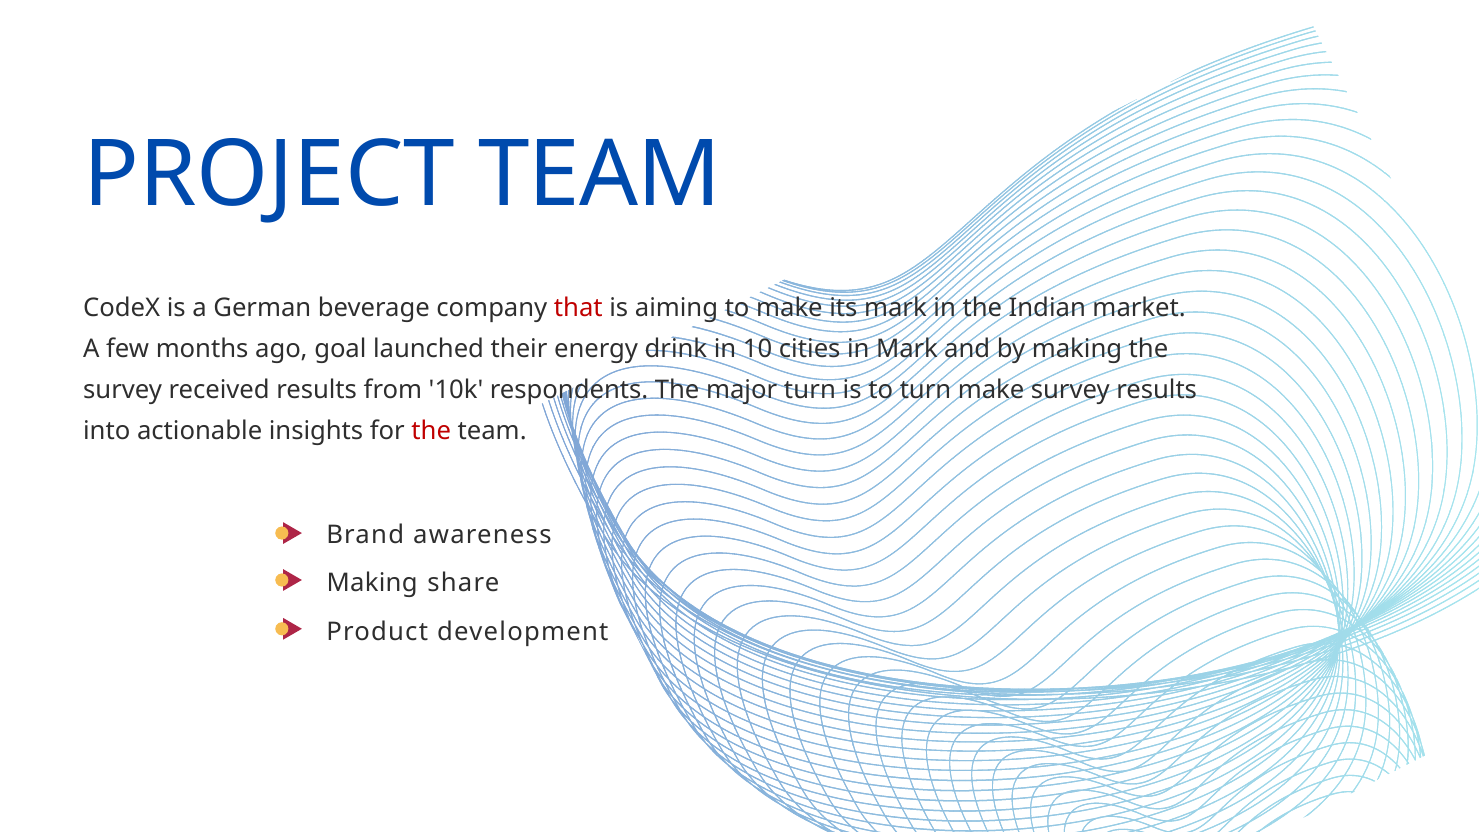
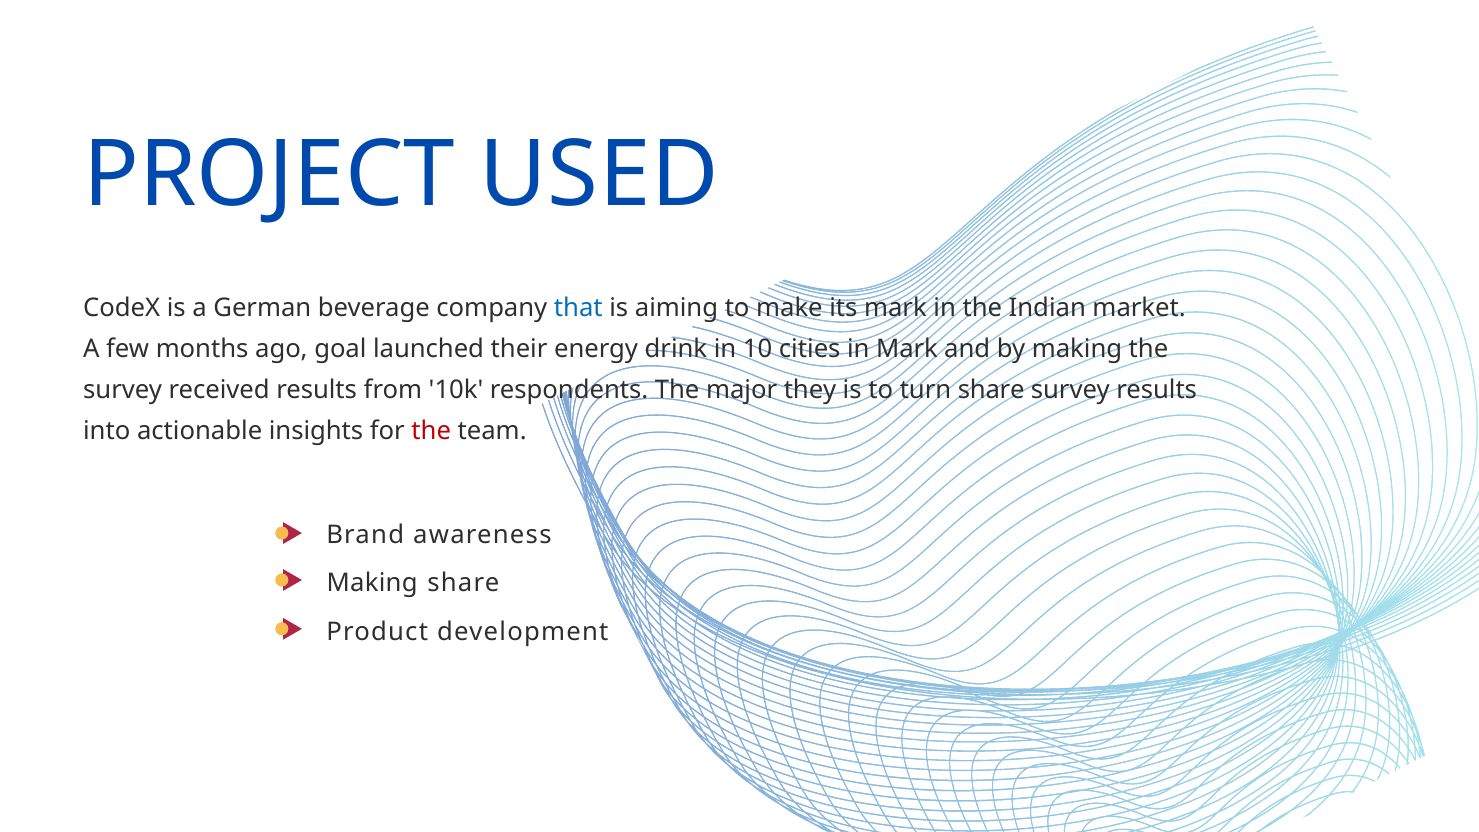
PROJECT TEAM: TEAM -> USED (599, 175)
that colour: red -> blue (578, 308)
major turn: turn -> they (810, 390)
turn make: make -> share (991, 390)
